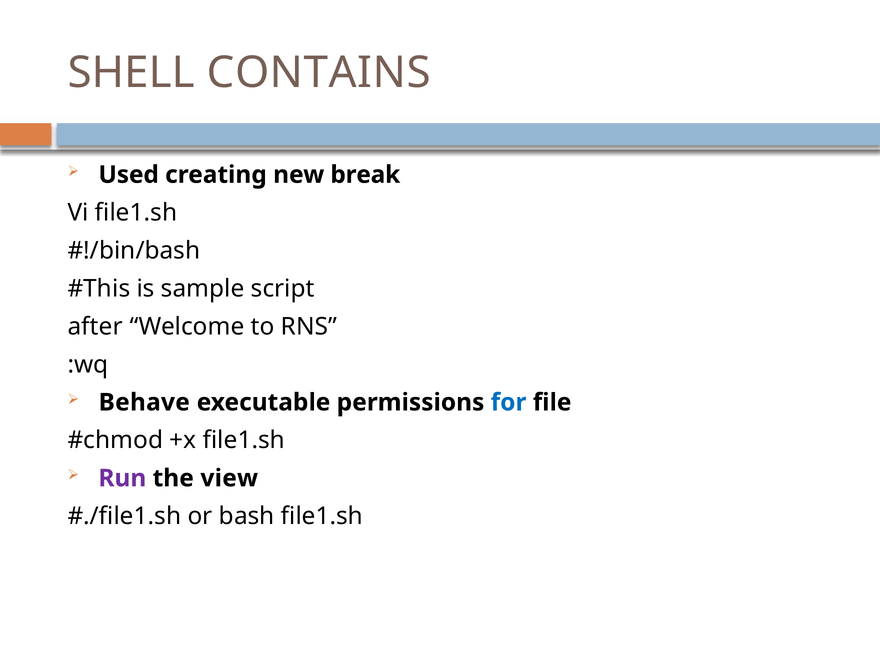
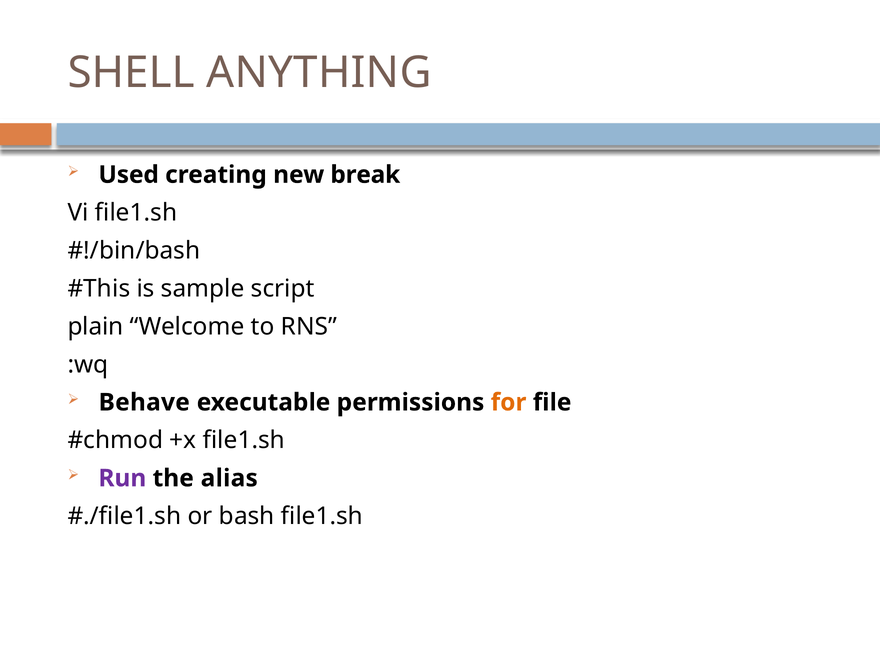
CONTAINS: CONTAINS -> ANYTHING (319, 73)
after: after -> plain (95, 327)
for colour: blue -> orange (509, 402)
view: view -> alias (229, 478)
